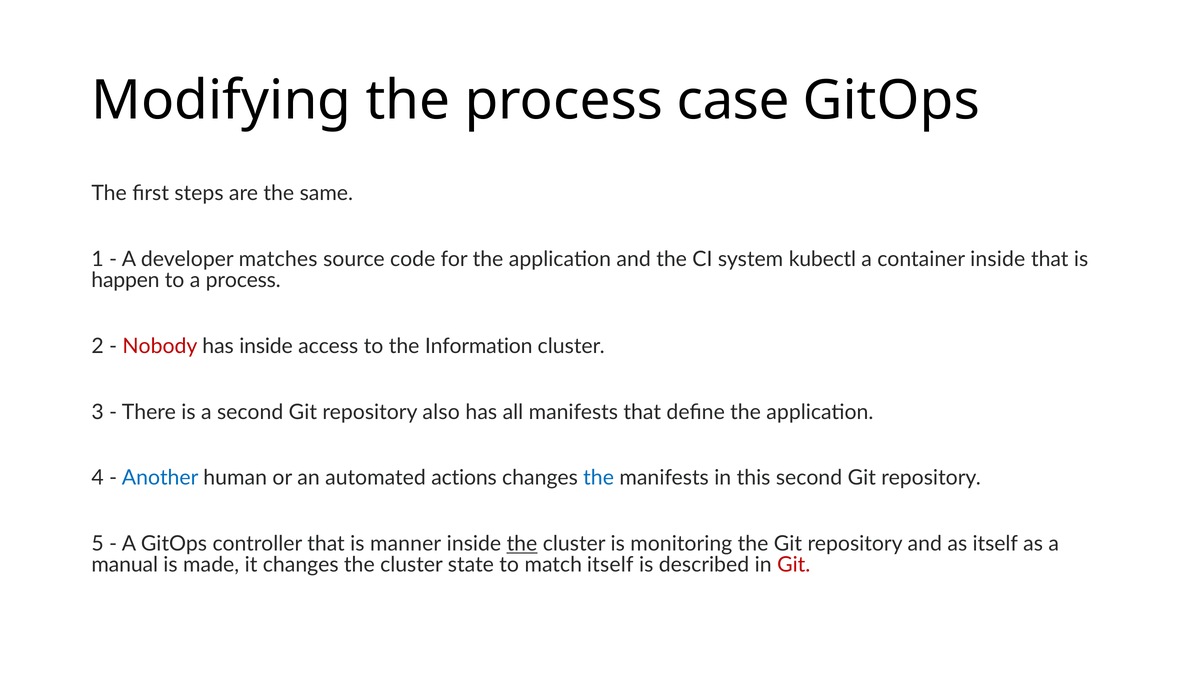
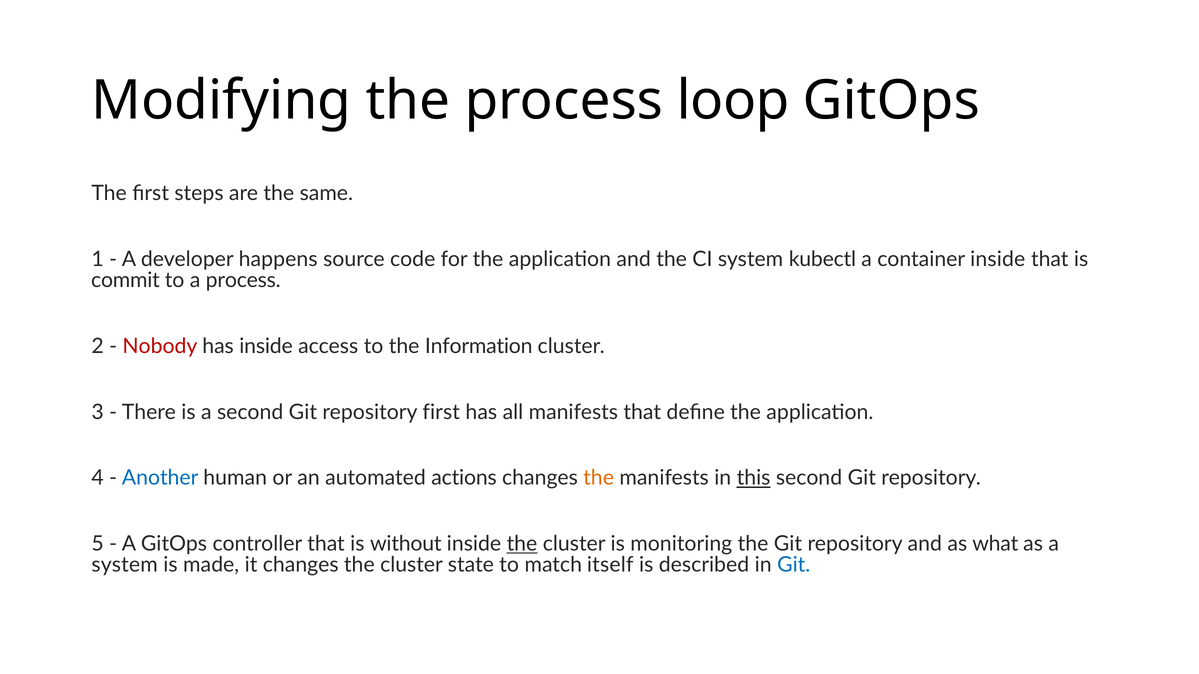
case: case -> loop (733, 101)
matches: matches -> happens (278, 260)
happen: happen -> commit (125, 280)
repository also: also -> first (441, 412)
the colour: blue -> orange (599, 478)
this underline: none -> present (754, 478)
manner: manner -> without (406, 544)
as itself: itself -> what (995, 544)
manual: manual -> system (125, 565)
Git colour: red -> blue (794, 565)
